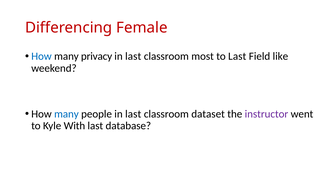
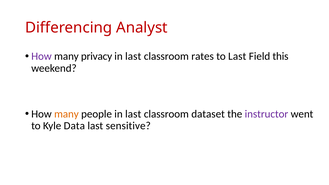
Female: Female -> Analyst (142, 28)
How colour: blue -> purple (41, 56)
most: most -> rates (203, 56)
like: like -> this (280, 56)
many colour: blue -> orange (66, 114)
With: With -> Data (74, 126)
database: database -> sensitive (128, 126)
